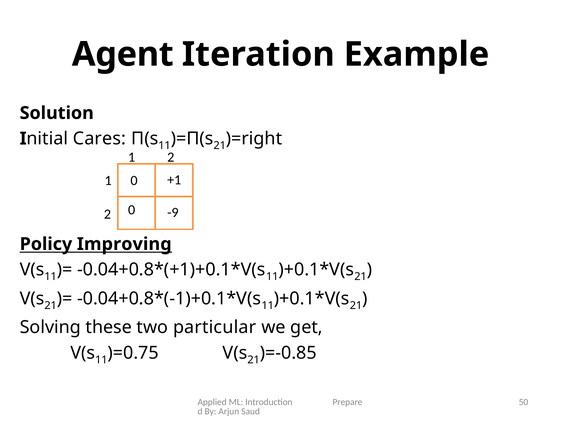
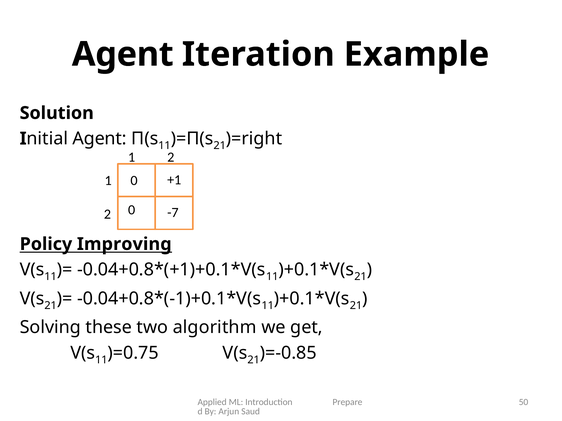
Cares: Cares -> Agent (100, 139)
-9: -9 -> -7 (173, 213)
particular: particular -> algorithm (215, 328)
